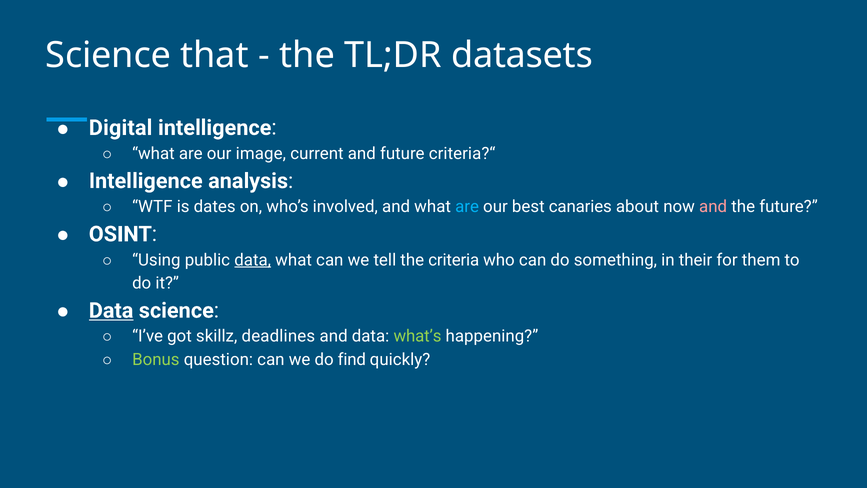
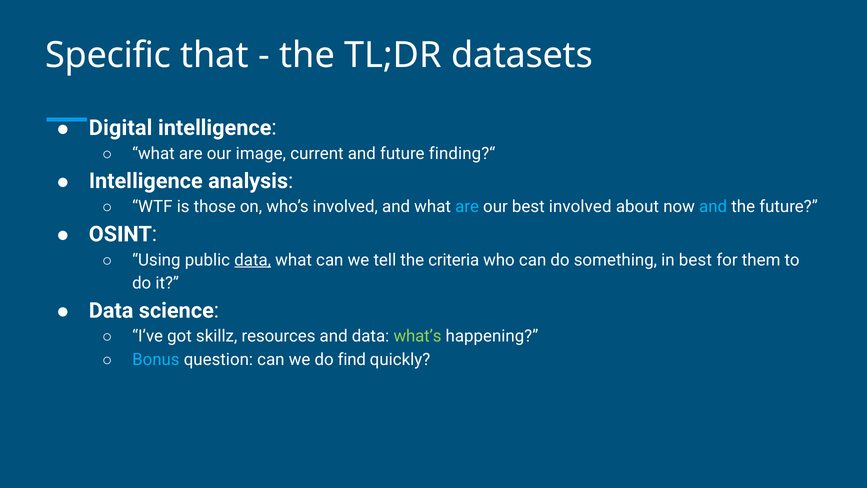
Science: Science -> Specific (108, 55)
criteria?“: criteria?“ -> finding?“ (462, 153)
dates: dates -> those (215, 207)
best canaries: canaries -> involved (580, 207)
and colour: pink -> light blue (713, 207)
in their: their -> best (695, 260)
Data underline: present -> none (111, 310)
deadlines: deadlines -> resources (278, 336)
Bonus colour: light green -> light blue (156, 359)
